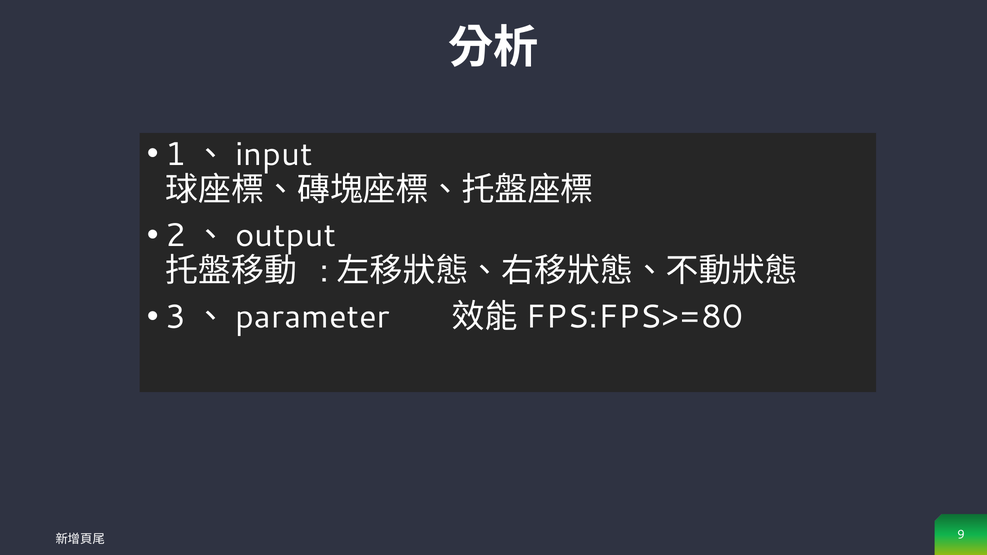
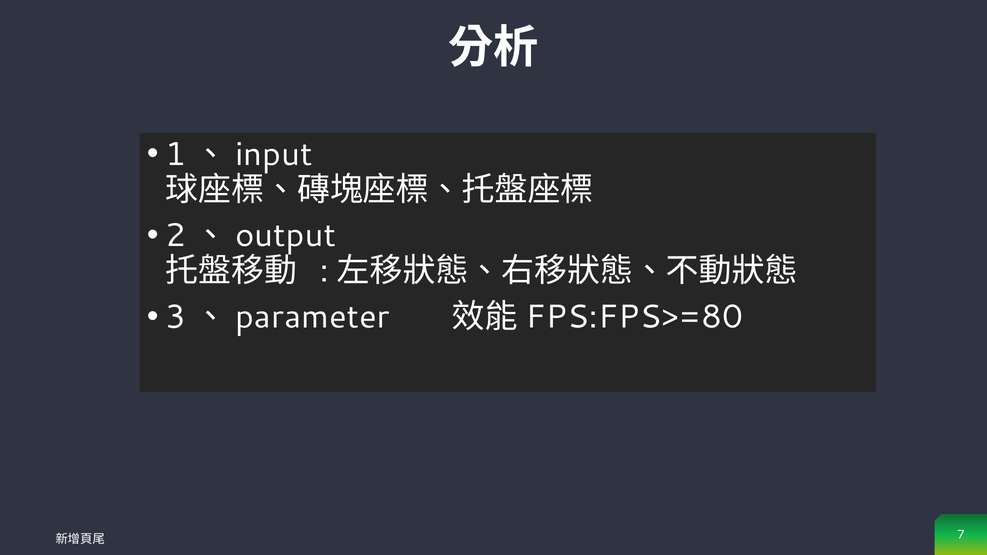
9: 9 -> 7 (961, 535)
